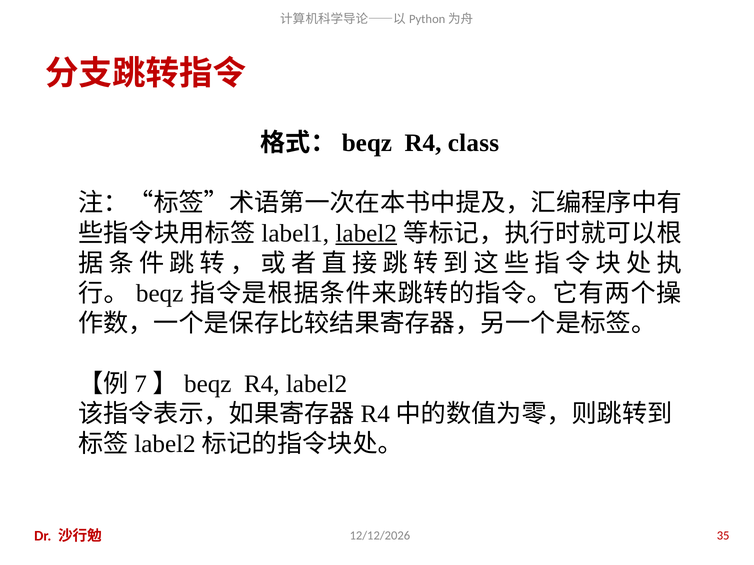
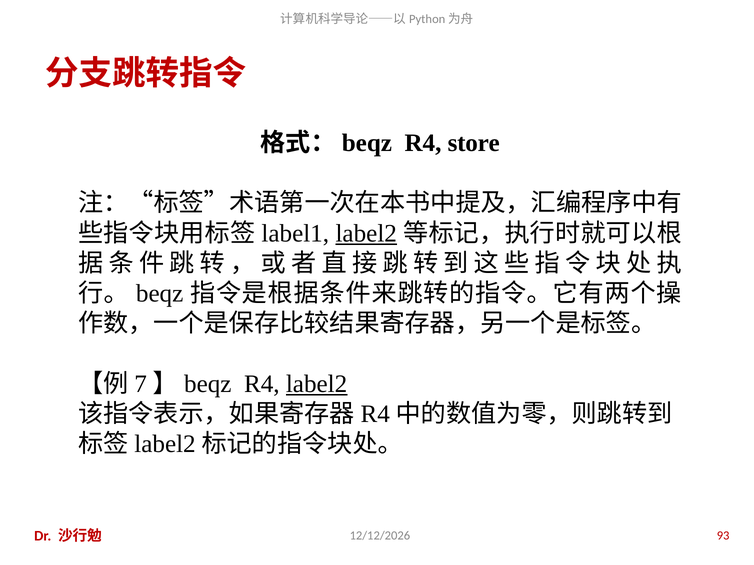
class: class -> store (474, 143)
label2 underline: none -> present (317, 384)
35: 35 -> 93 (723, 536)
